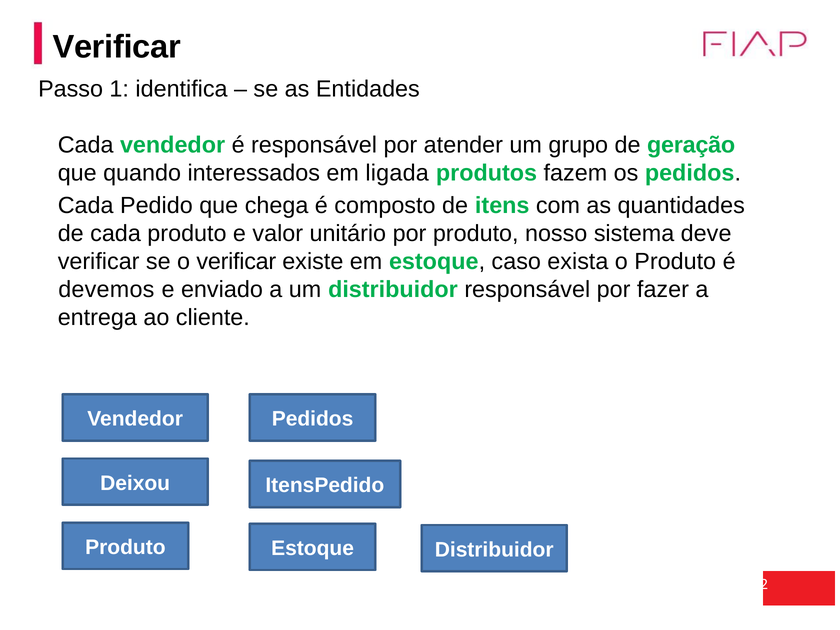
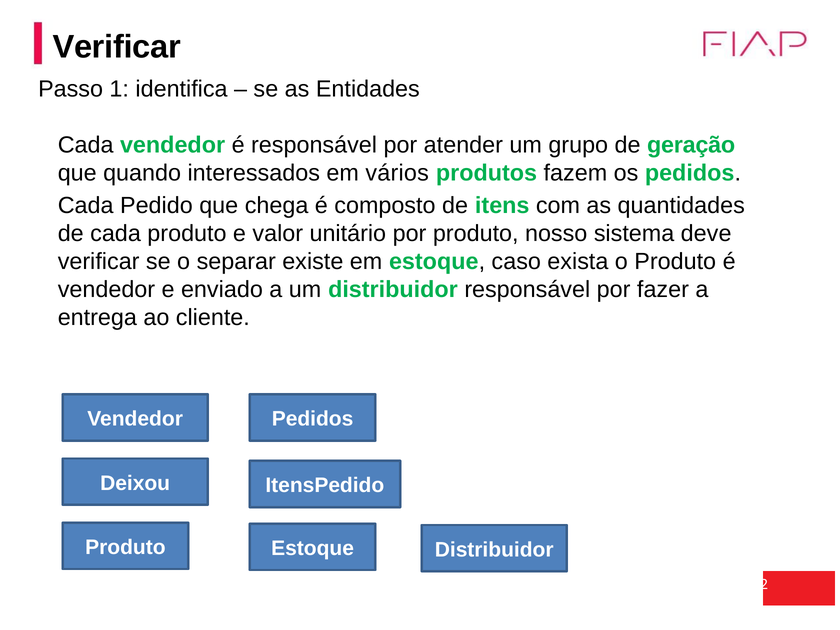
ligada: ligada -> vários (397, 173)
o verificar: verificar -> separar (236, 262)
devemos: devemos -> vendedor (106, 290)
